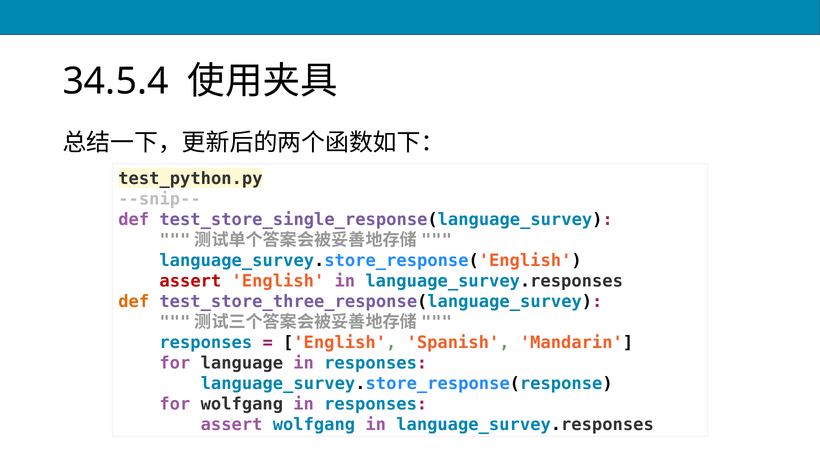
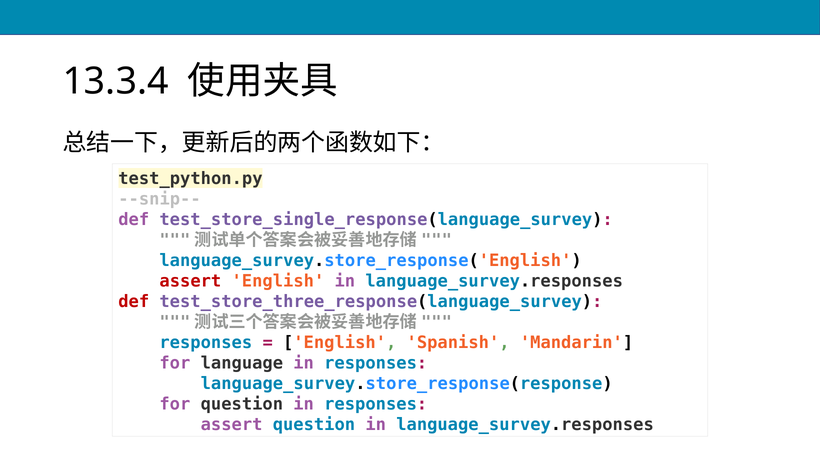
34.5.4: 34.5.4 -> 13.3.4 (116, 81)
def colour: orange -> red (134, 302)
for wolfgang: wolfgang -> question (242, 404)
assert wolfgang: wolfgang -> question (314, 425)
